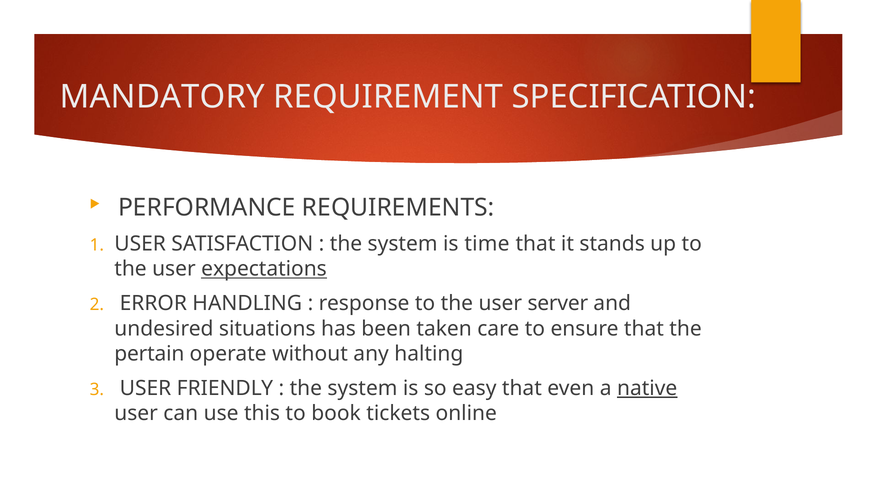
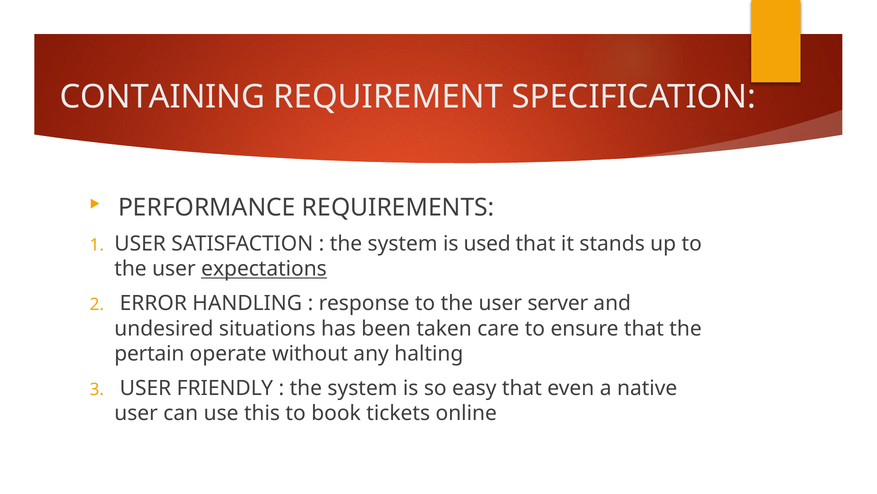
MANDATORY: MANDATORY -> CONTAINING (162, 97)
time: time -> used (487, 243)
native underline: present -> none (647, 388)
